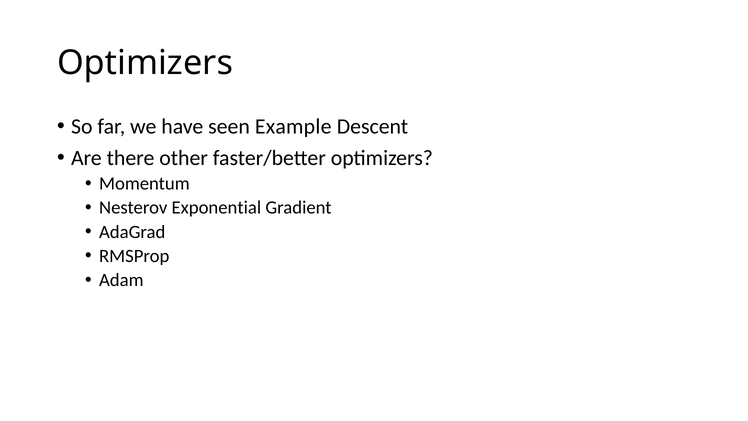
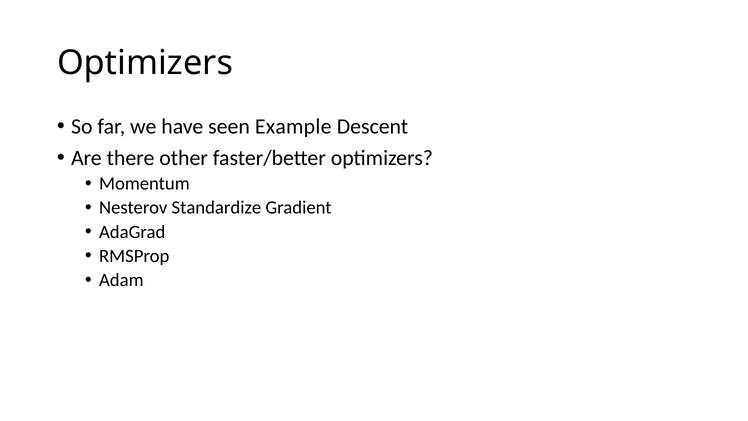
Exponential: Exponential -> Standardize (216, 208)
